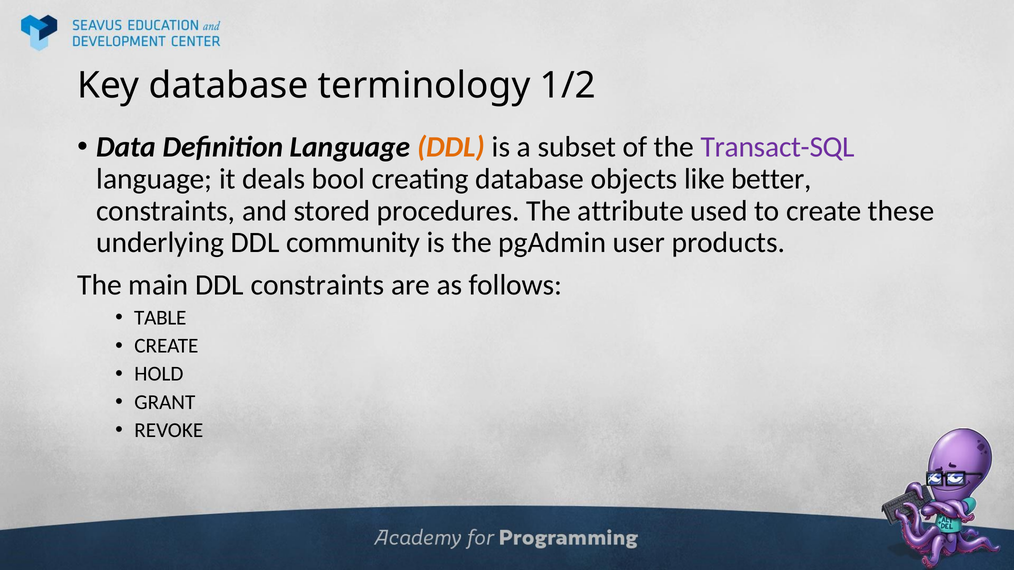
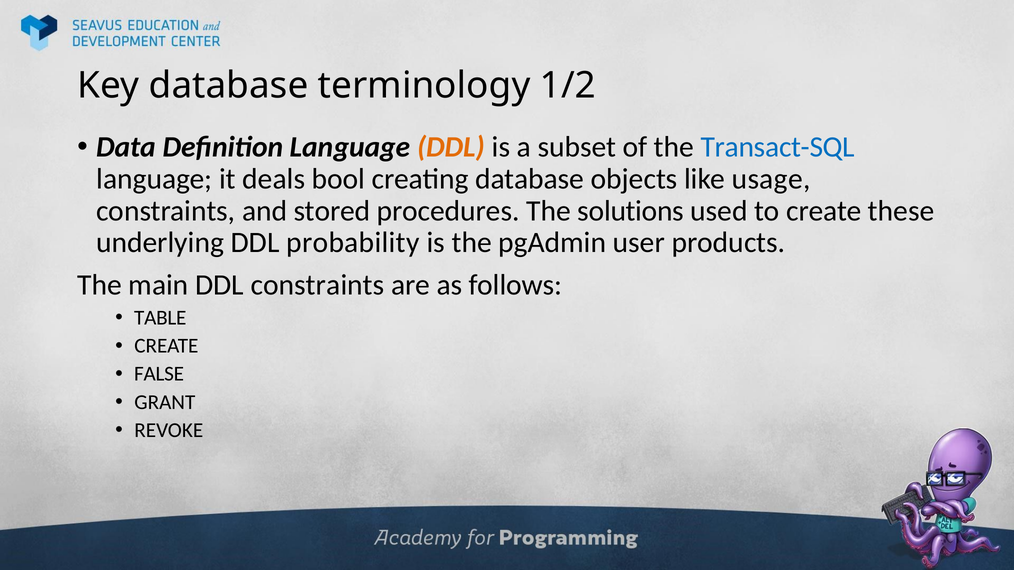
Transact-SQL colour: purple -> blue (778, 147)
better: better -> usage (771, 179)
attribute: attribute -> solutions (631, 211)
community: community -> probability (353, 243)
HOLD: HOLD -> FALSE (159, 374)
